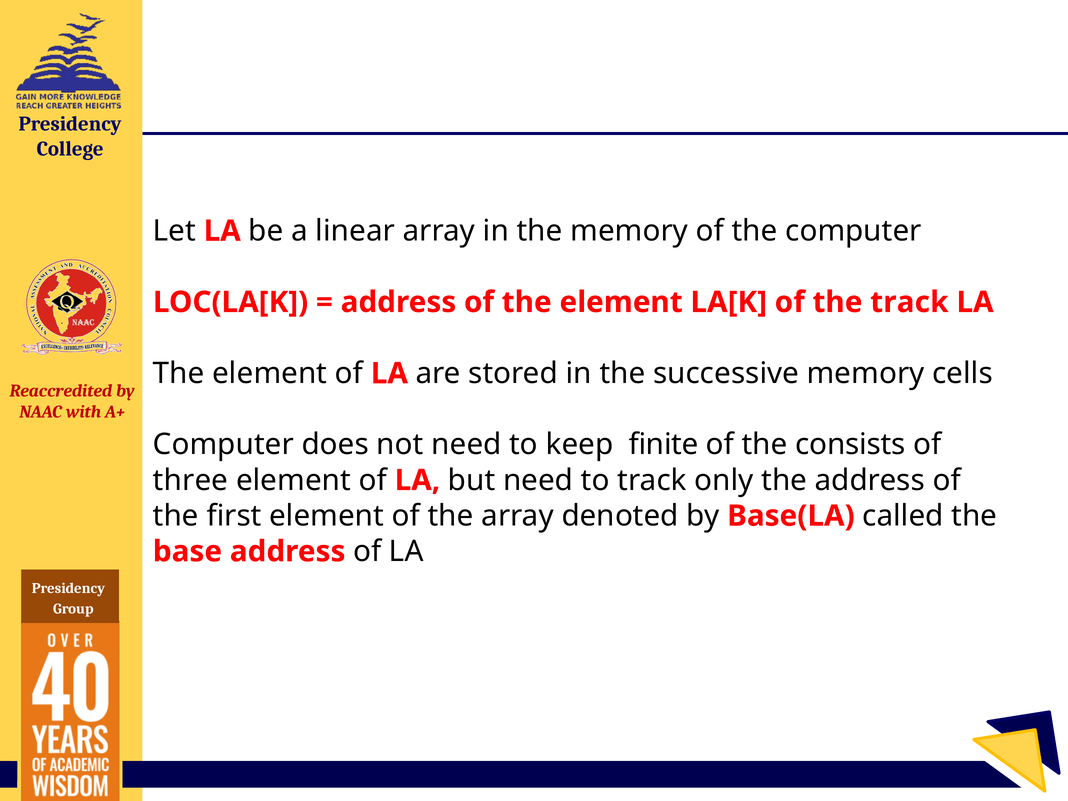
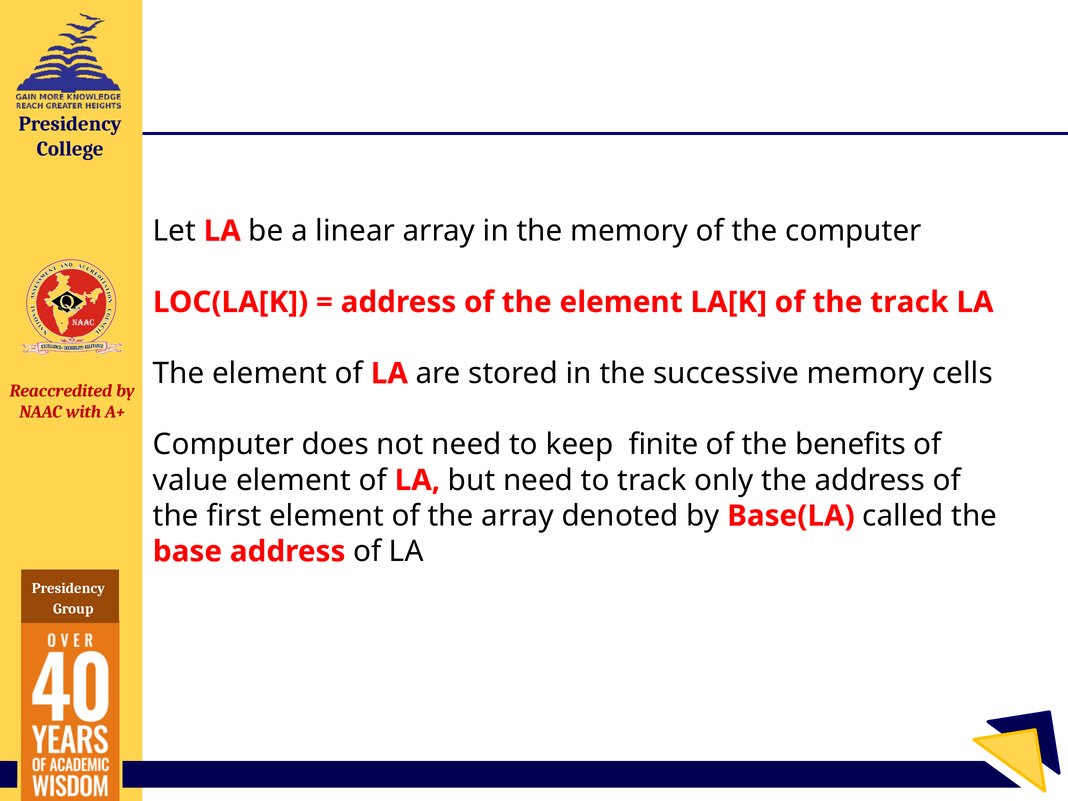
consists: consists -> benefits (850, 445)
three: three -> value (190, 480)
